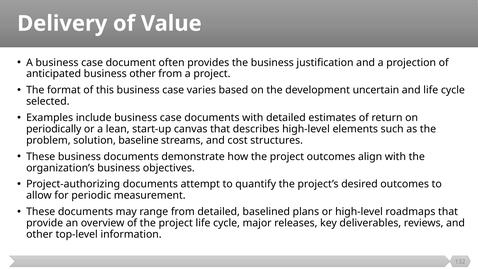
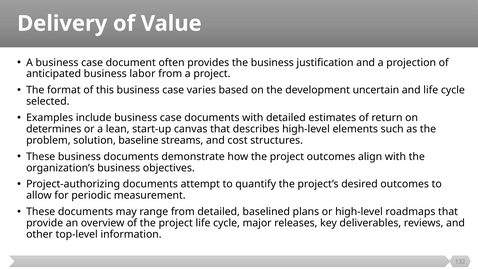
business other: other -> labor (142, 74)
periodically: periodically -> determines (54, 129)
